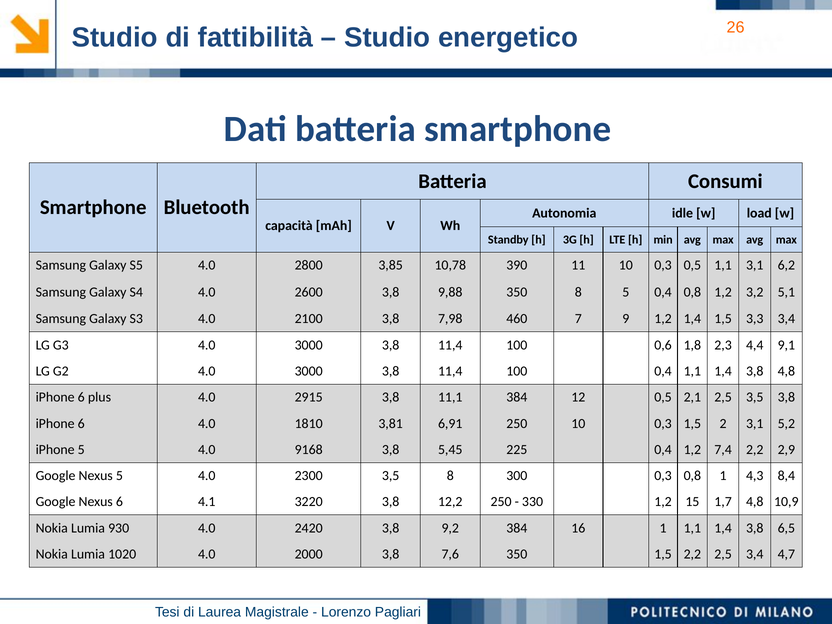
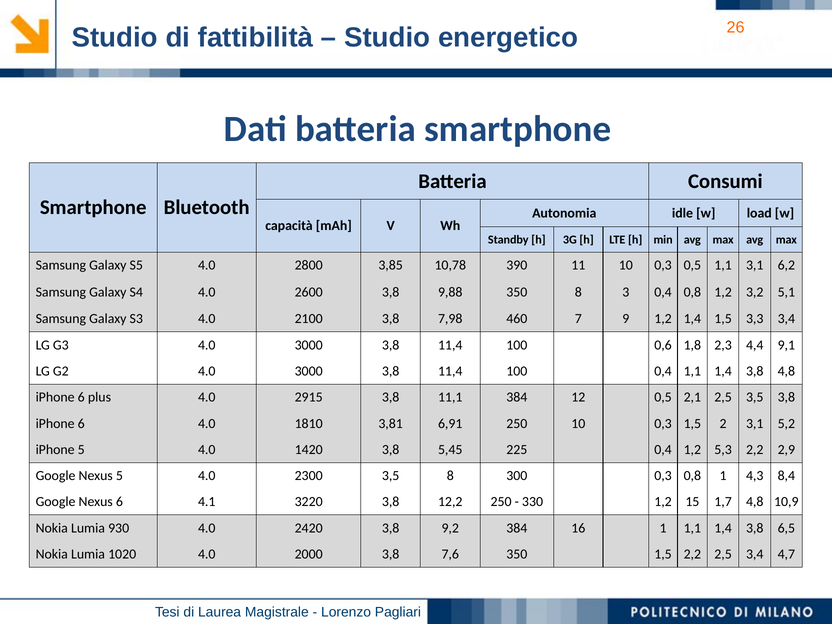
8 5: 5 -> 3 (626, 292)
9168: 9168 -> 1420 (309, 450)
7,4: 7,4 -> 5,3 (723, 450)
